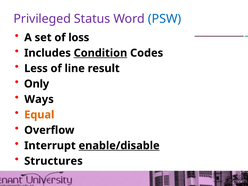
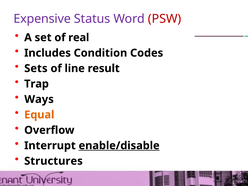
Privileged: Privileged -> Expensive (42, 19)
PSW colour: blue -> red (165, 19)
loss: loss -> real (79, 38)
Condition underline: present -> none (100, 53)
Less: Less -> Sets (36, 68)
Only: Only -> Trap (37, 84)
